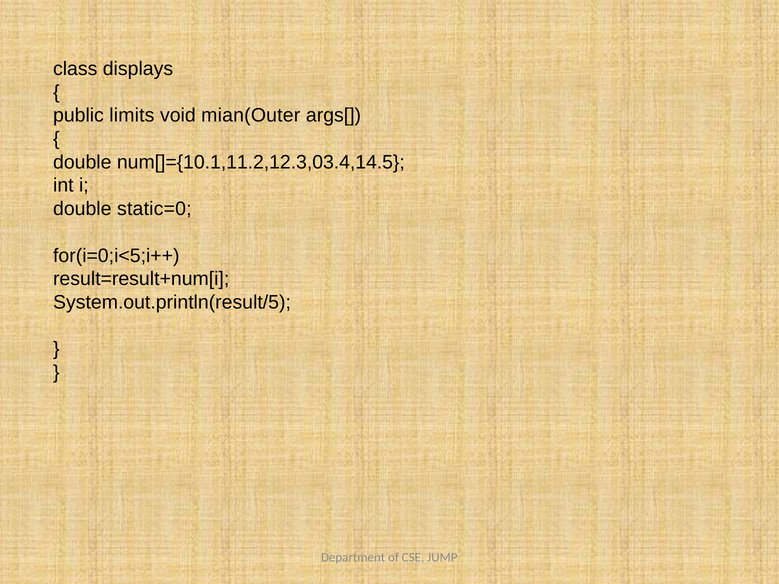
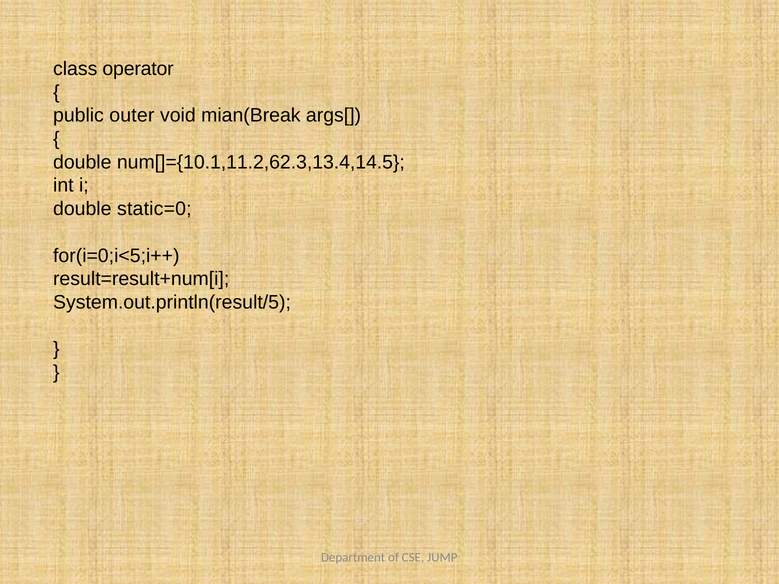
displays: displays -> operator (138, 69)
limits: limits -> outer (132, 116)
mian(Outer: mian(Outer -> mian(Break (251, 116)
num[]={10.1,11.2,12.3,03.4,14.5: num[]={10.1,11.2,12.3,03.4,14.5 -> num[]={10.1,11.2,62.3,13.4,14.5 (261, 162)
